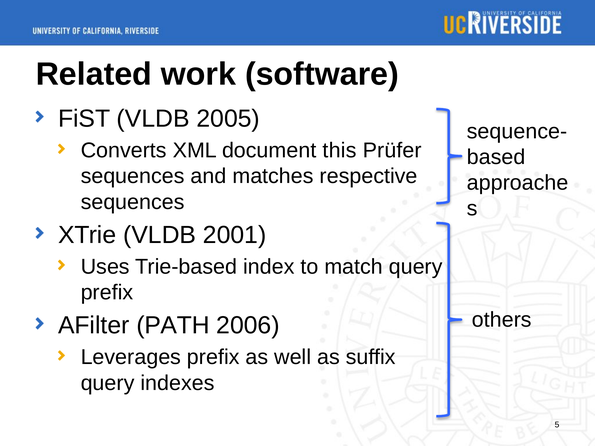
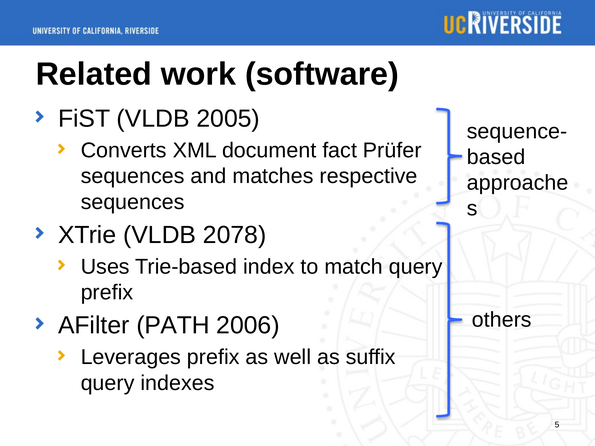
this: this -> fact (340, 151)
2001: 2001 -> 2078 (235, 235)
